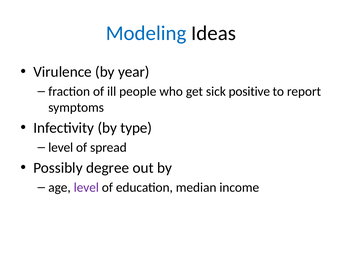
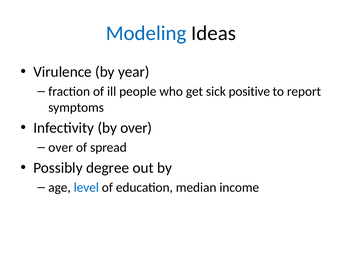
by type: type -> over (136, 128)
level: level -> over (61, 147)
level colour: purple -> blue (86, 187)
